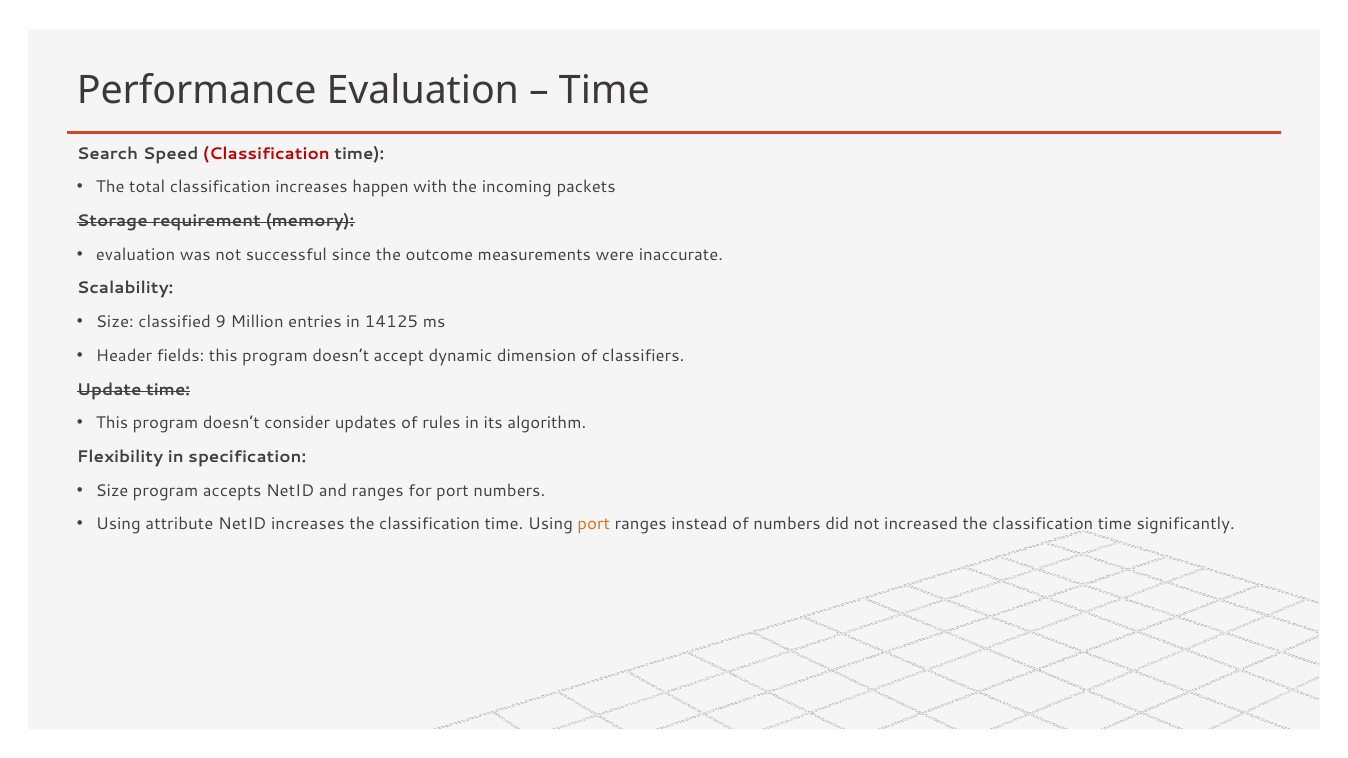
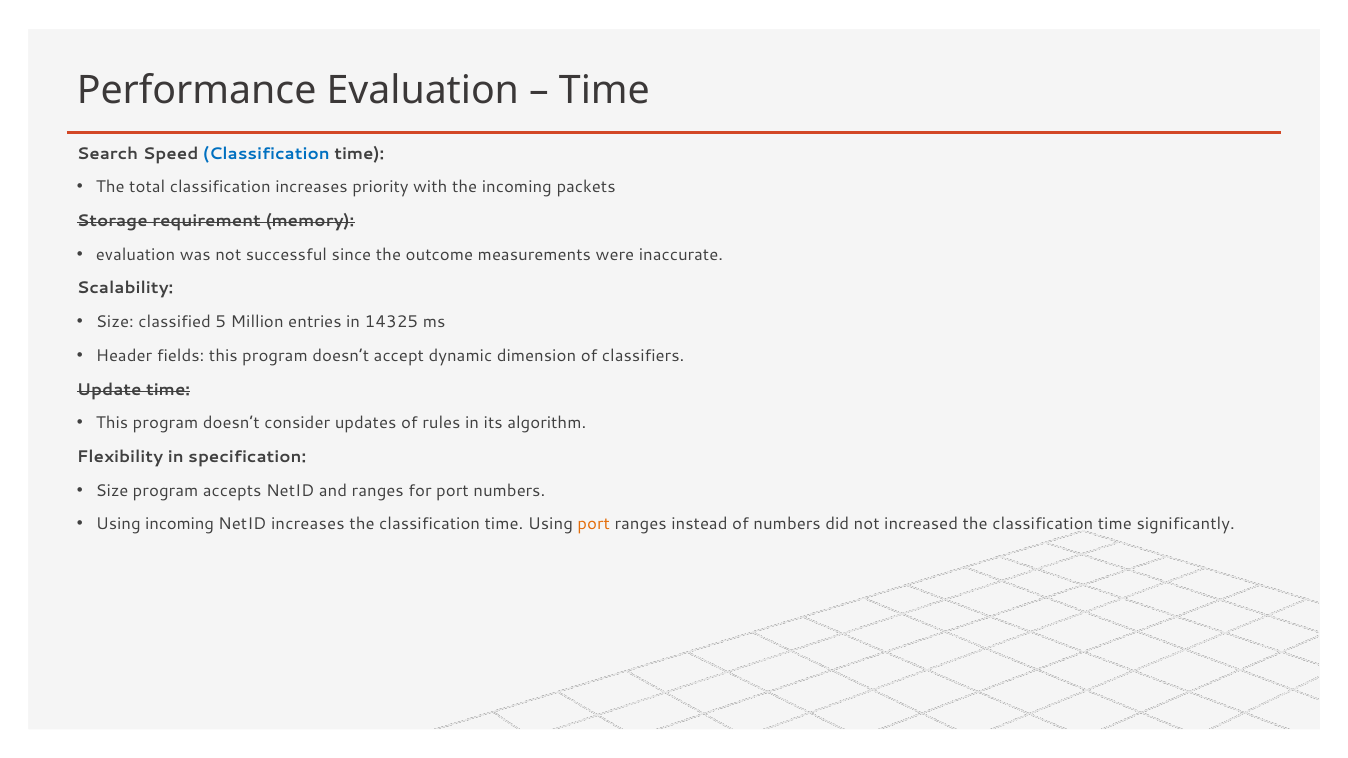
Classification colour: red -> blue (266, 154)
happen: happen -> priority (380, 187)
9: 9 -> 5 (221, 322)
14125: 14125 -> 14325 (391, 322)
Using attribute: attribute -> incoming (180, 524)
